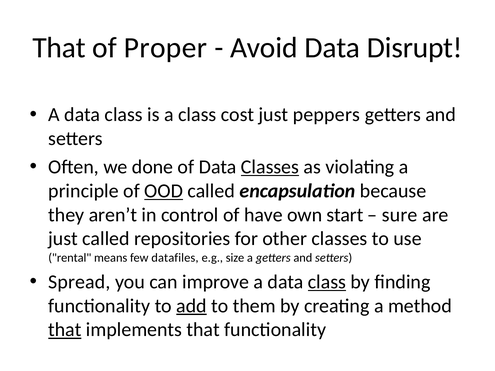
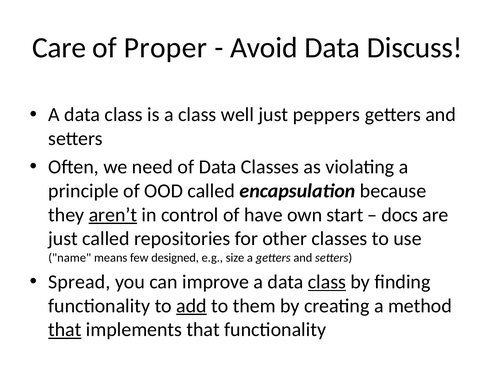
That: That -> Care (59, 48)
Disrupt: Disrupt -> Discuss (415, 48)
cost: cost -> well (237, 115)
done: done -> need (153, 167)
Classes underline: present -> none (270, 167)
OOD underline: present -> none (164, 191)
aren’t underline: none -> present (113, 215)
sure: sure -> docs (400, 215)
rental: rental -> name (70, 258)
datafiles: datafiles -> designed (175, 258)
